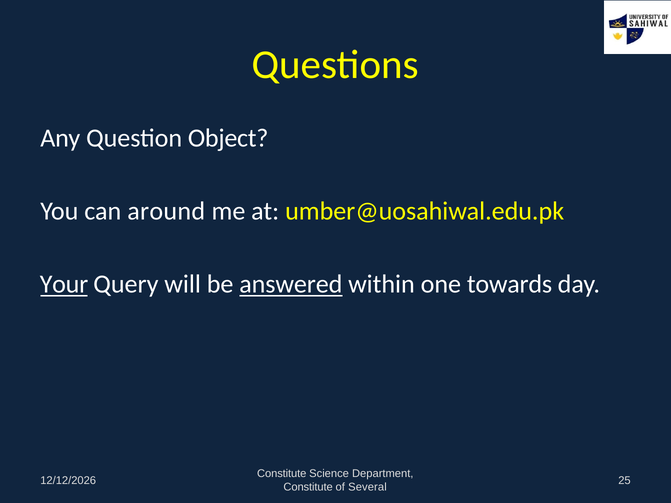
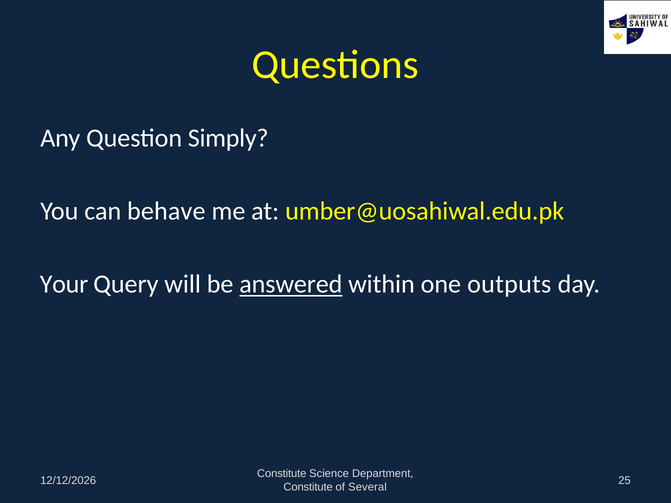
Object: Object -> Simply (228, 138)
around: around -> behave (166, 211)
Your underline: present -> none (64, 285)
towards: towards -> outputs (509, 285)
